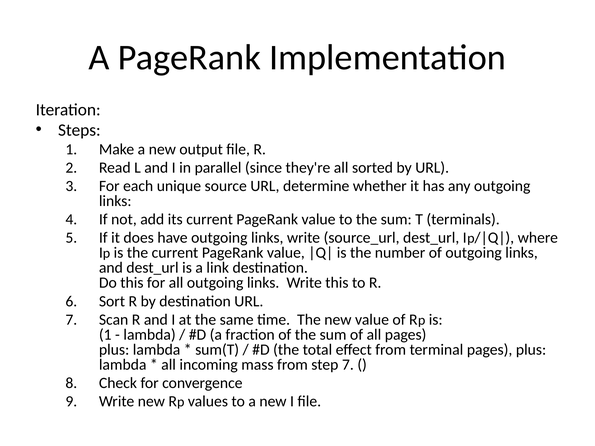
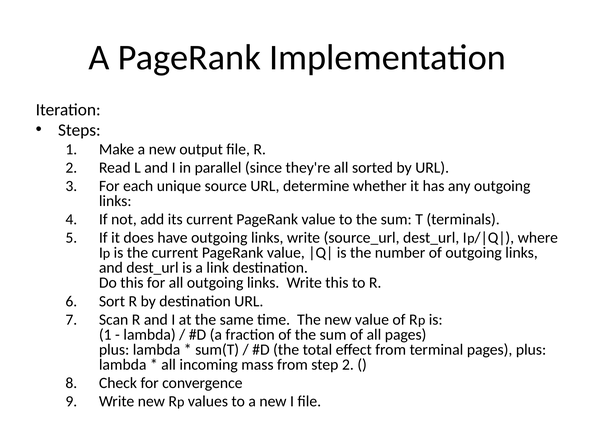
step 7: 7 -> 2 (348, 365)
